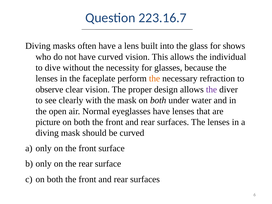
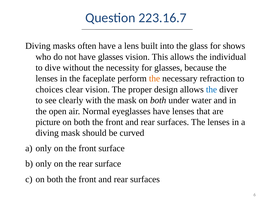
have curved: curved -> glasses (111, 57)
observe: observe -> choices (49, 89)
the colour: purple -> blue (211, 89)
